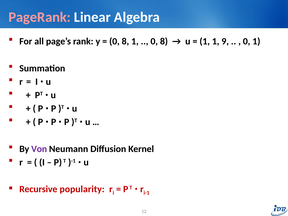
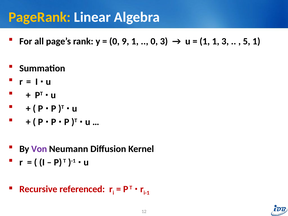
PageRank colour: pink -> yellow (40, 17)
8: 8 -> 9 (125, 41)
8: 8 -> 3 (164, 41)
1 9: 9 -> 3 (225, 41)
0: 0 -> 5 (247, 41)
popularity: popularity -> referenced (82, 189)
